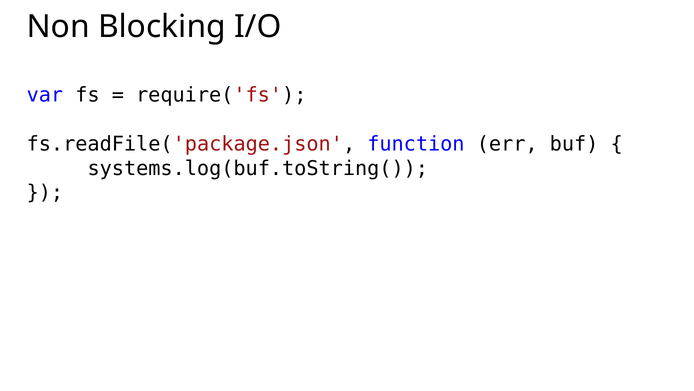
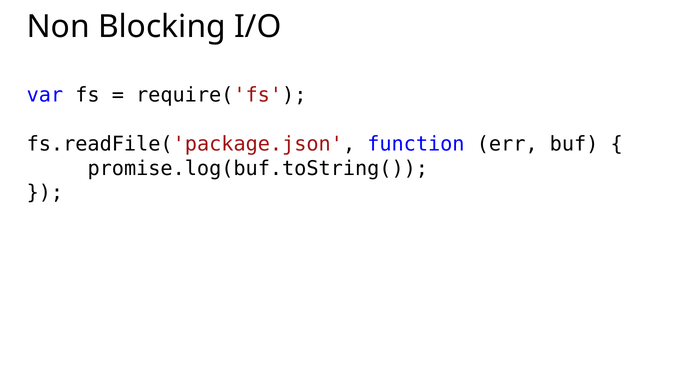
systems.log(buf.toString(: systems.log(buf.toString( -> promise.log(buf.toString( (258, 168)
